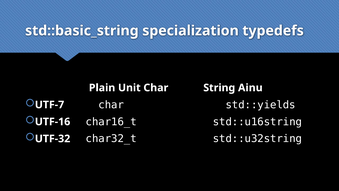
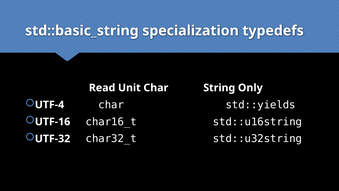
Plain: Plain -> Read (102, 88)
Ainu: Ainu -> Only (250, 88)
UTF-7: UTF-7 -> UTF-4 (50, 105)
